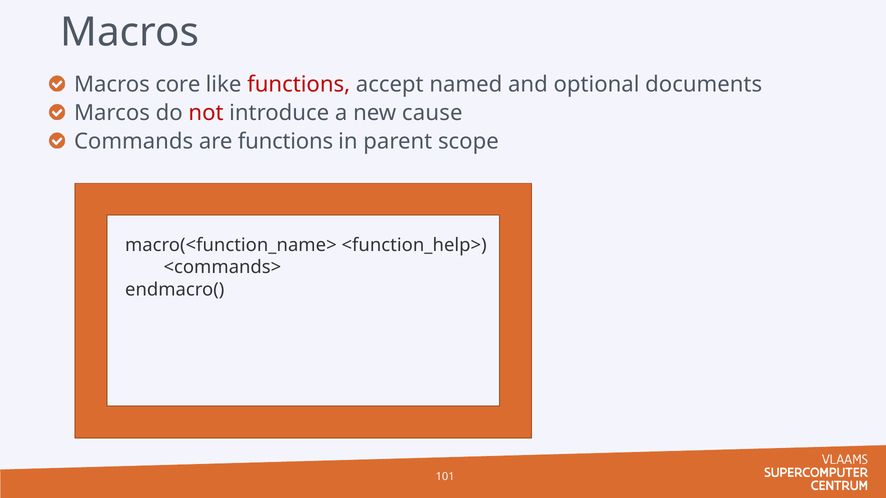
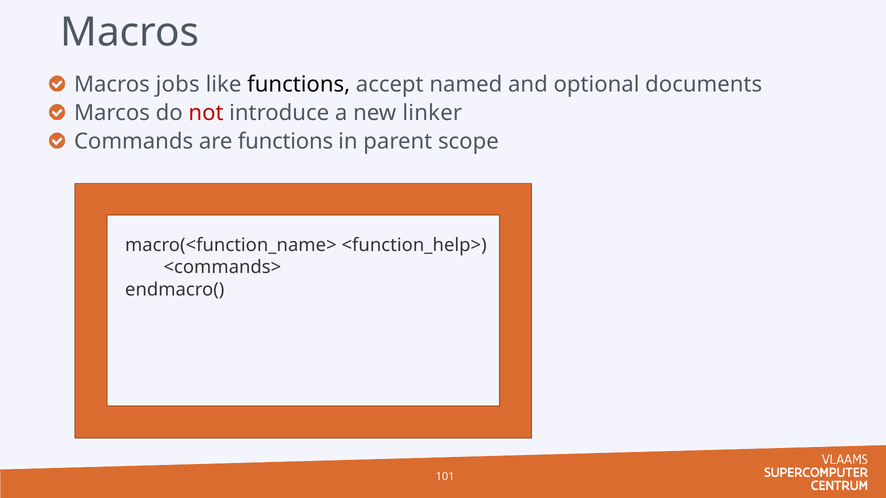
core: core -> jobs (178, 85)
functions colour: red -> black (299, 85)
cause: cause -> linker (432, 113)
